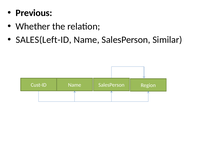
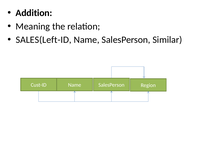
Previous: Previous -> Addition (34, 13)
Whether: Whether -> Meaning (33, 26)
